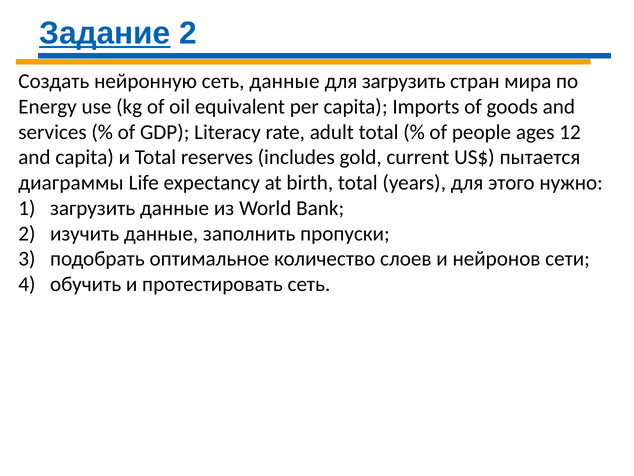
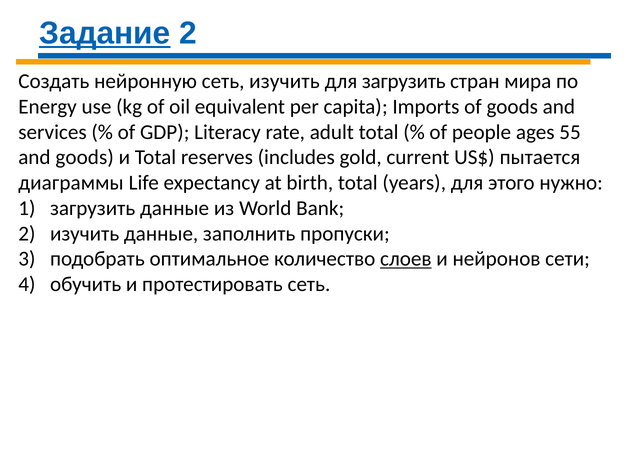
сеть данные: данные -> изучить (284, 81)
12: 12 -> 55 (570, 132)
and capita: capita -> goods (85, 157)
слоев underline: none -> present (406, 259)
